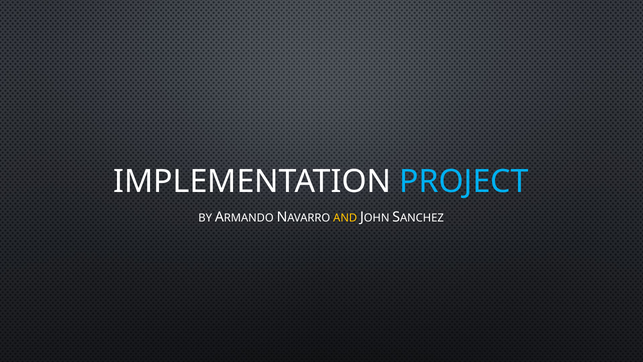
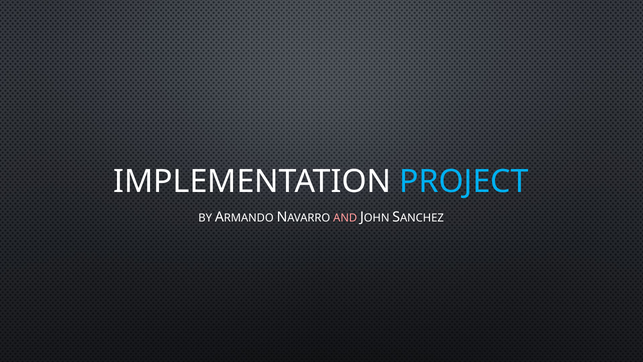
AND colour: yellow -> pink (345, 218)
